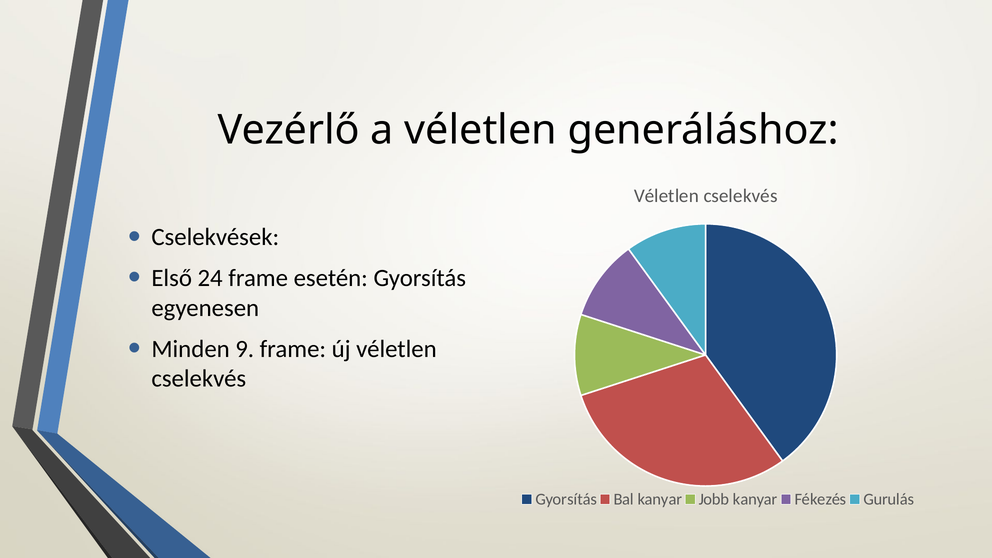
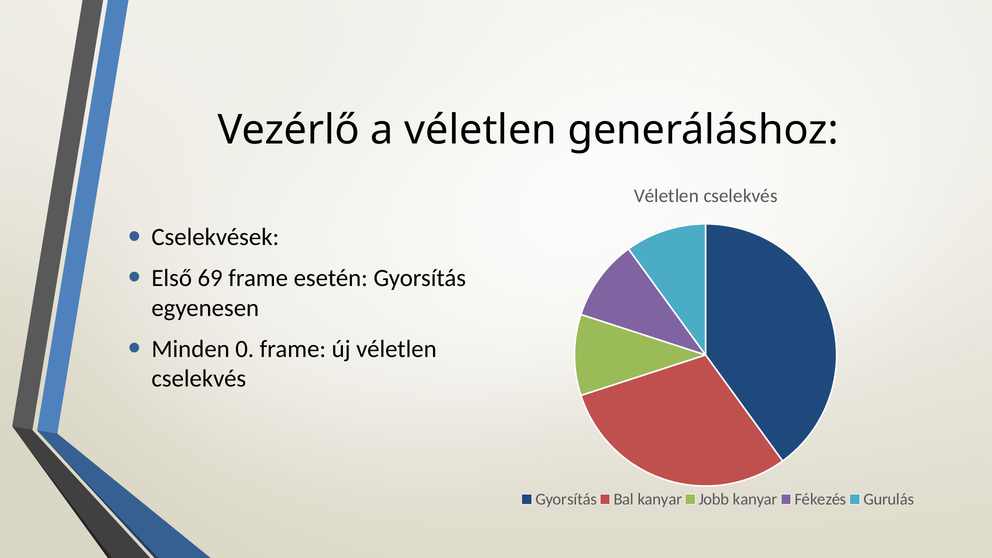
24: 24 -> 69 (210, 278)
9: 9 -> 0 (245, 349)
